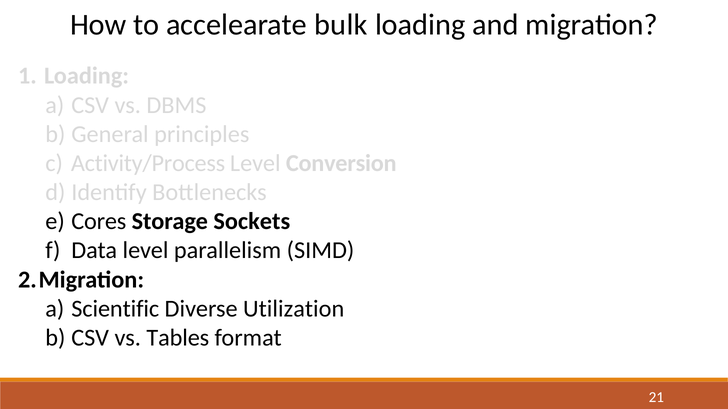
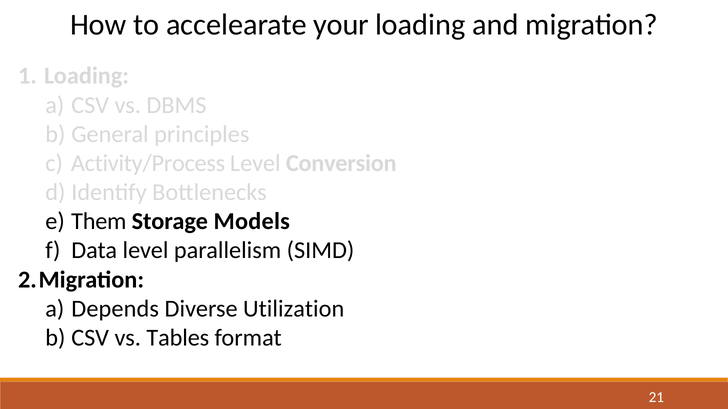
bulk: bulk -> your (341, 25)
Cores: Cores -> Them (99, 222)
Sockets: Sockets -> Models (252, 222)
Scientific: Scientific -> Depends (115, 309)
